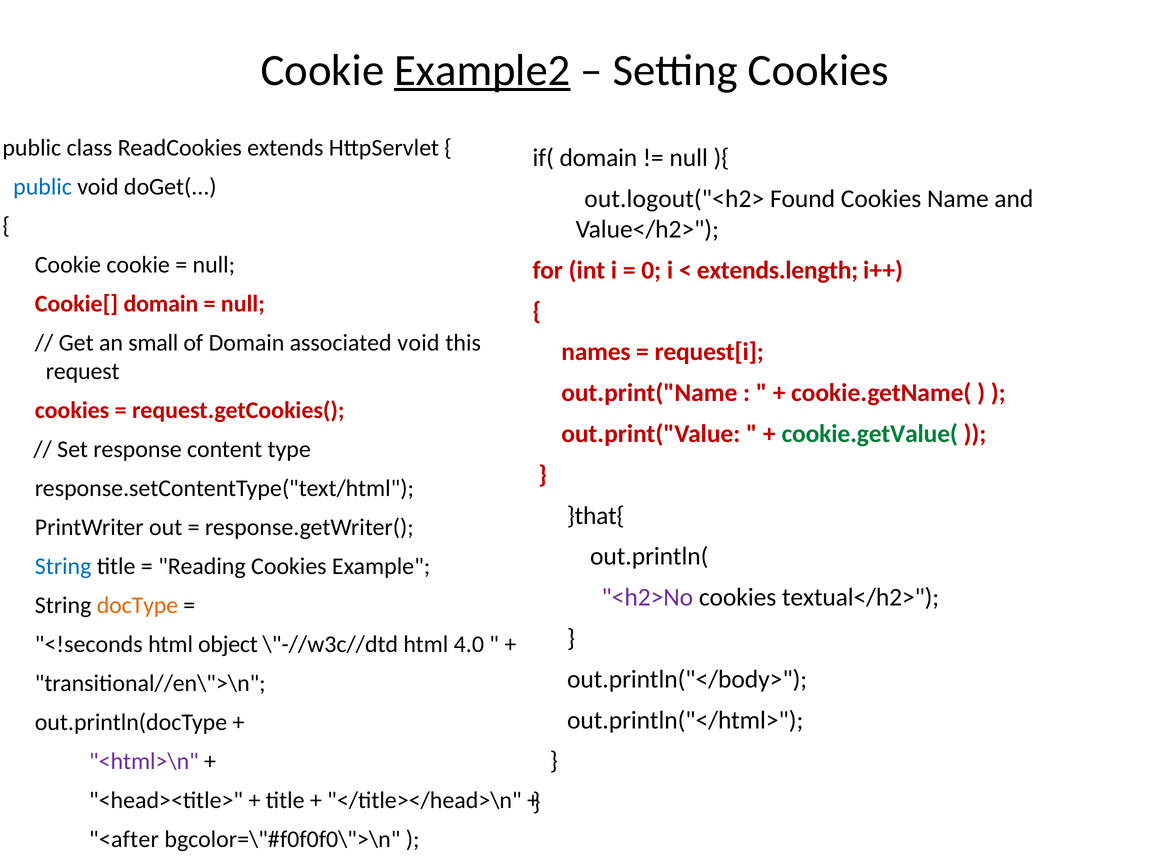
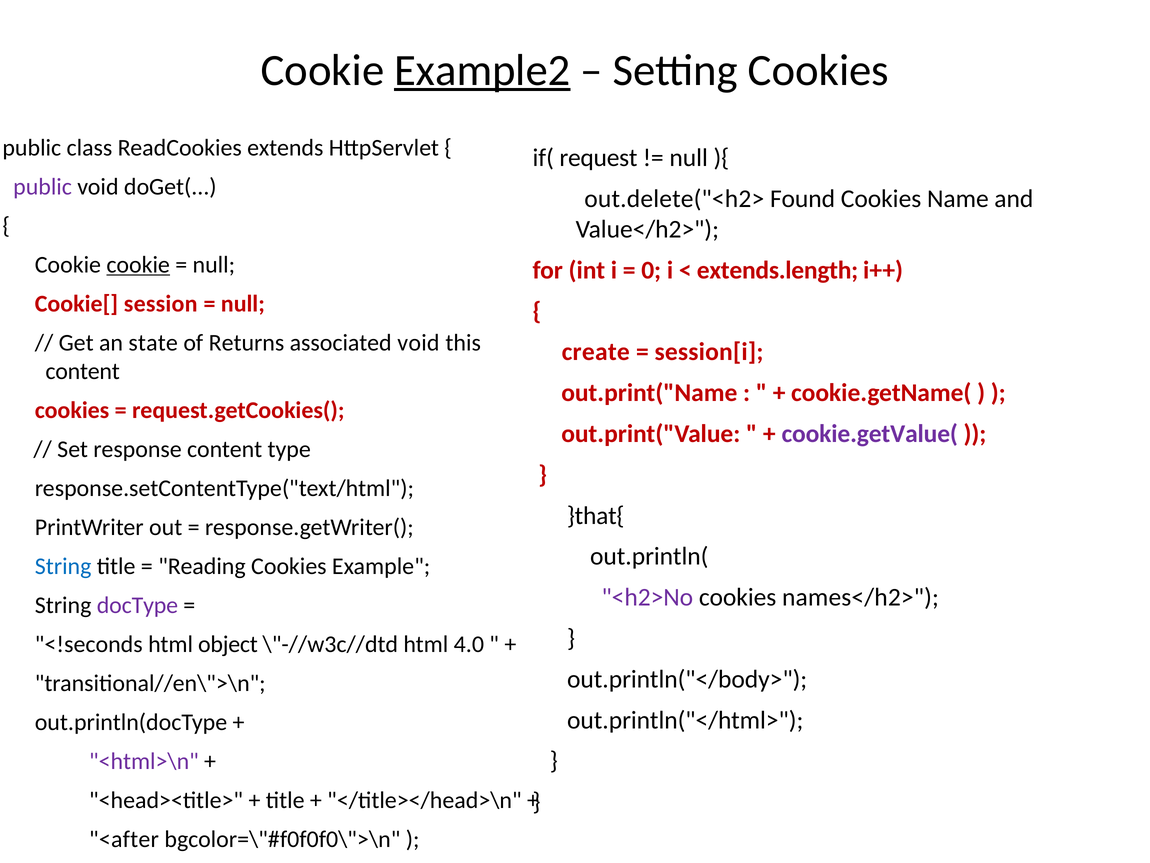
if( domain: domain -> request (598, 158)
public colour: blue -> purple (43, 187)
out.logout("<h2>: out.logout("<h2> -> out.delete("<h2> (674, 198)
cookie underline: none -> present (138, 265)
Cookie[ domain: domain -> session (161, 304)
small: small -> state (153, 342)
of Domain: Domain -> Returns (246, 342)
names: names -> create (596, 352)
request[i: request[i -> session[i (709, 352)
request: request -> content (83, 371)
cookie.getValue( colour: green -> purple (870, 434)
textual</h2>: textual</h2> -> names</h2> (860, 597)
docType colour: orange -> purple (137, 605)
